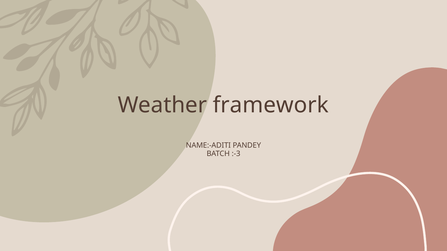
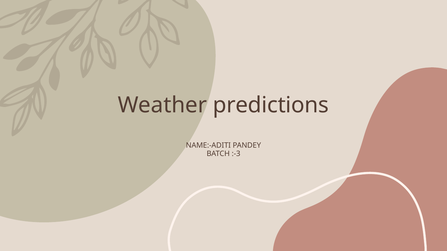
framework: framework -> predictions (271, 105)
